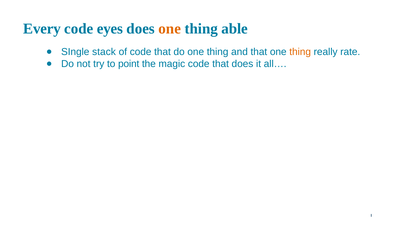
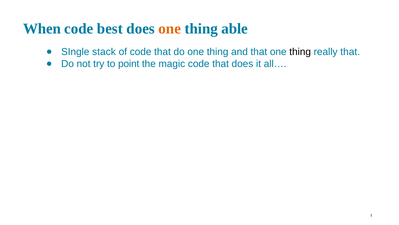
Every: Every -> When (42, 29)
eyes: eyes -> best (110, 29)
thing colour: orange -> black (300, 52)
really rate: rate -> that (350, 52)
